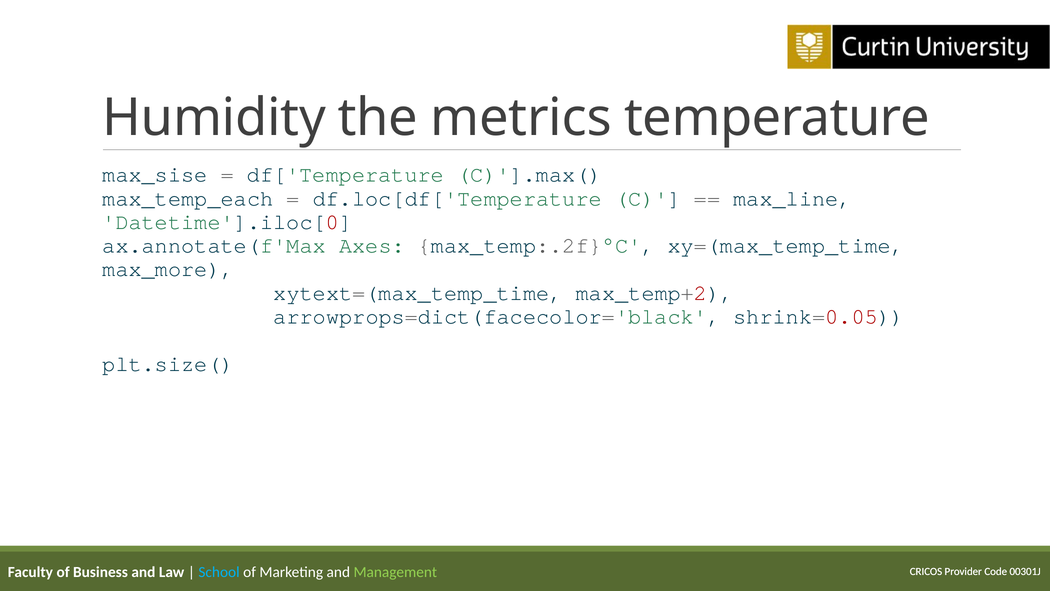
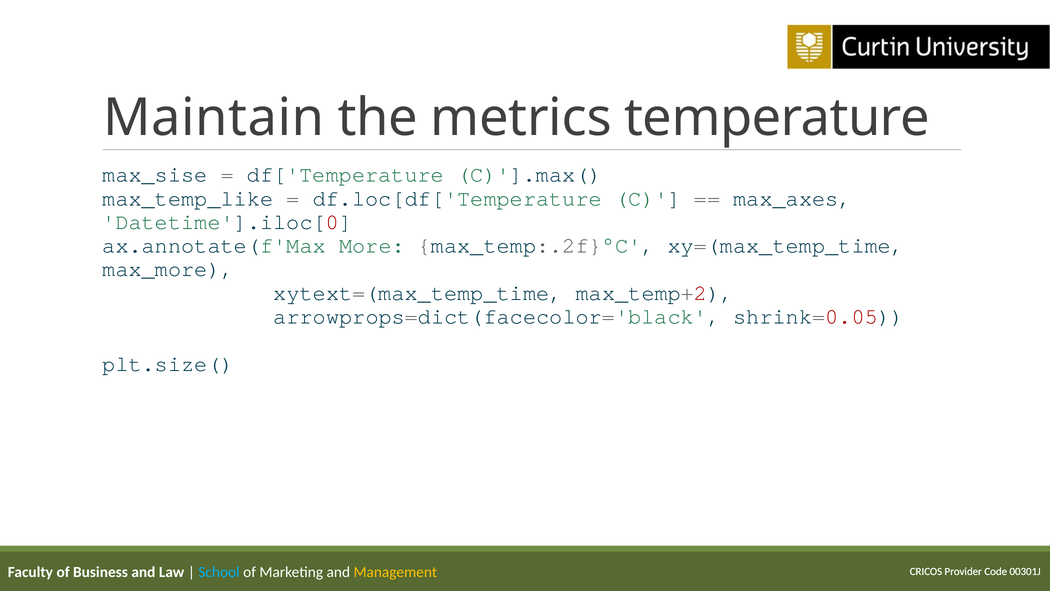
Humidity: Humidity -> Maintain (214, 118)
max_temp_each: max_temp_each -> max_temp_like (188, 198)
max_line: max_line -> max_axes (792, 198)
Axes: Axes -> More (372, 245)
Management colour: light green -> yellow (395, 572)
